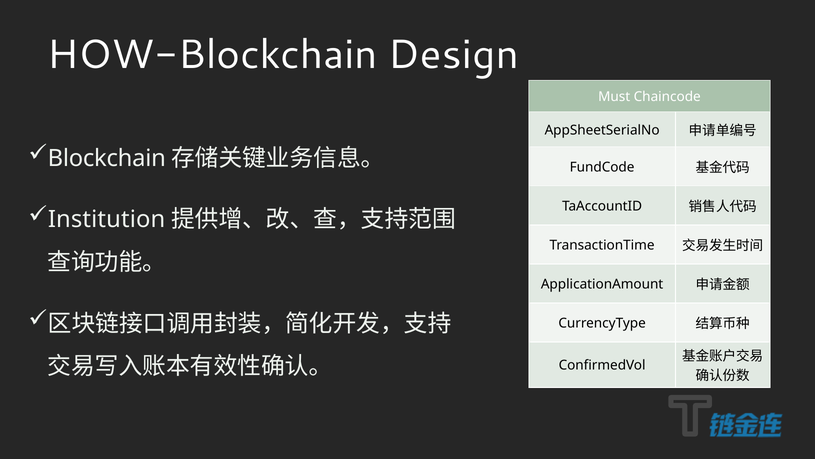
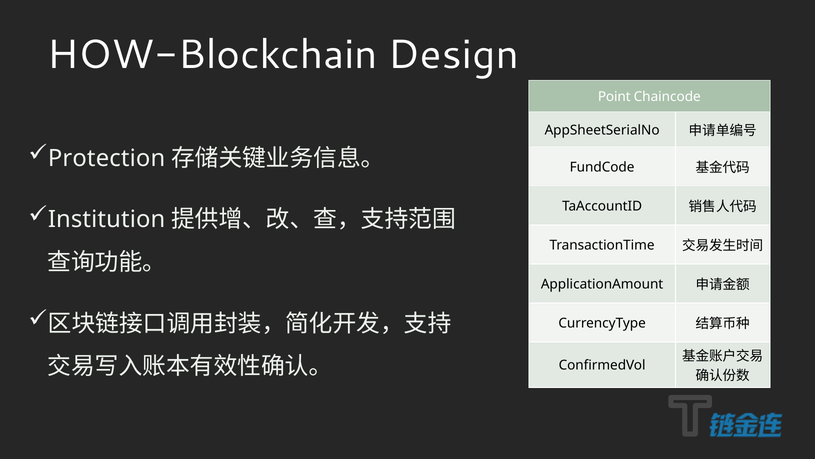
Must: Must -> Point (614, 97)
Blockchain: Blockchain -> Protection (107, 158)
